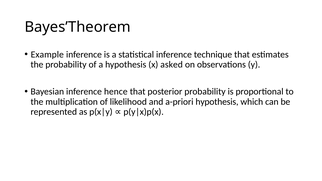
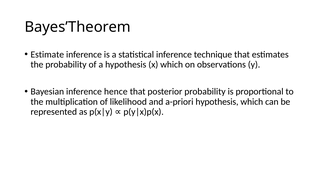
Example: Example -> Estimate (47, 54)
x asked: asked -> which (172, 65)
